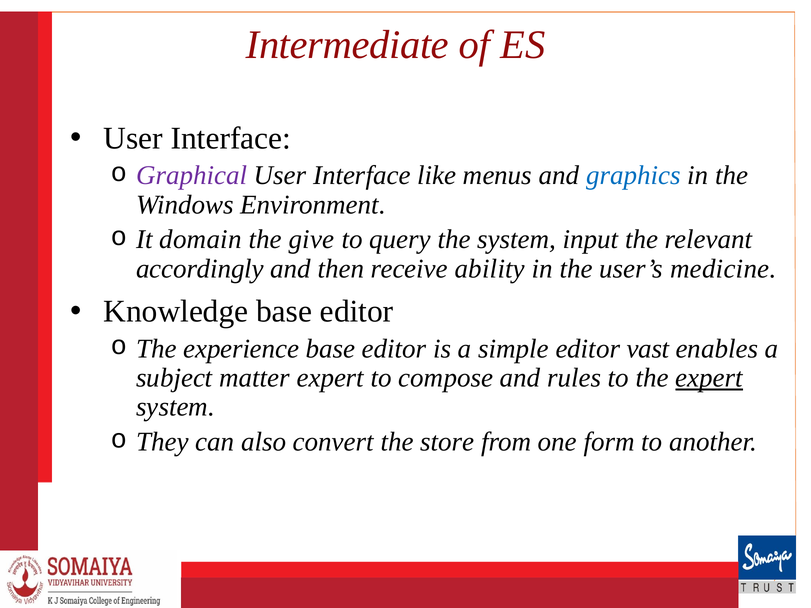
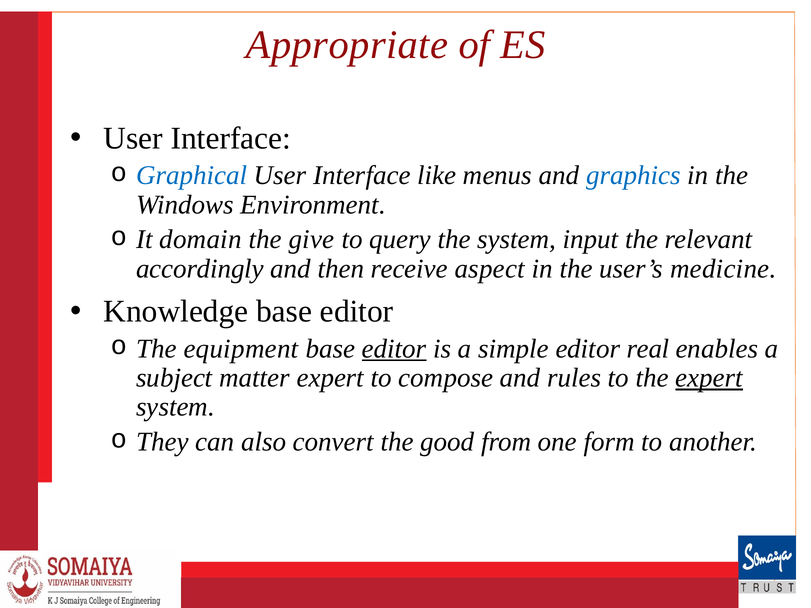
Intermediate: Intermediate -> Appropriate (347, 45)
Graphical colour: purple -> blue (192, 176)
ability: ability -> aspect (490, 269)
experience: experience -> equipment (241, 349)
editor underline: none -> present (394, 349)
vast: vast -> real (648, 349)
store: store -> good (447, 442)
